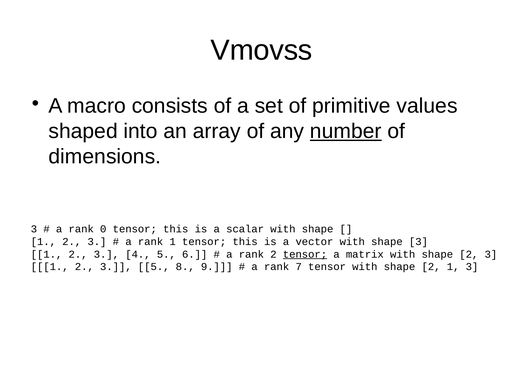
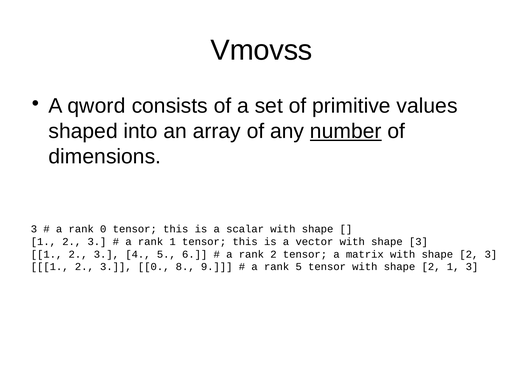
macro: macro -> qword (96, 106)
tensor underline: present -> none (305, 254)
3 5: 5 -> 0 (154, 267)
rank 7: 7 -> 5 (299, 267)
